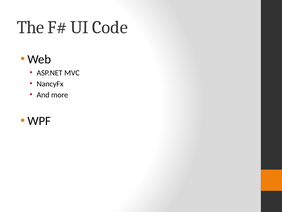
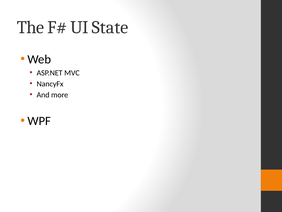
Code: Code -> State (110, 27)
